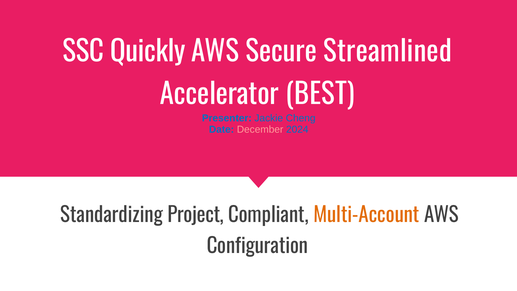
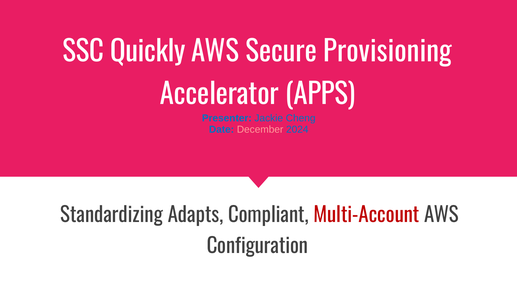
Streamlined: Streamlined -> Provisioning (388, 52)
BEST: BEST -> APPS (320, 94)
Project: Project -> Adapts (195, 215)
Multi-Account colour: orange -> red (366, 215)
